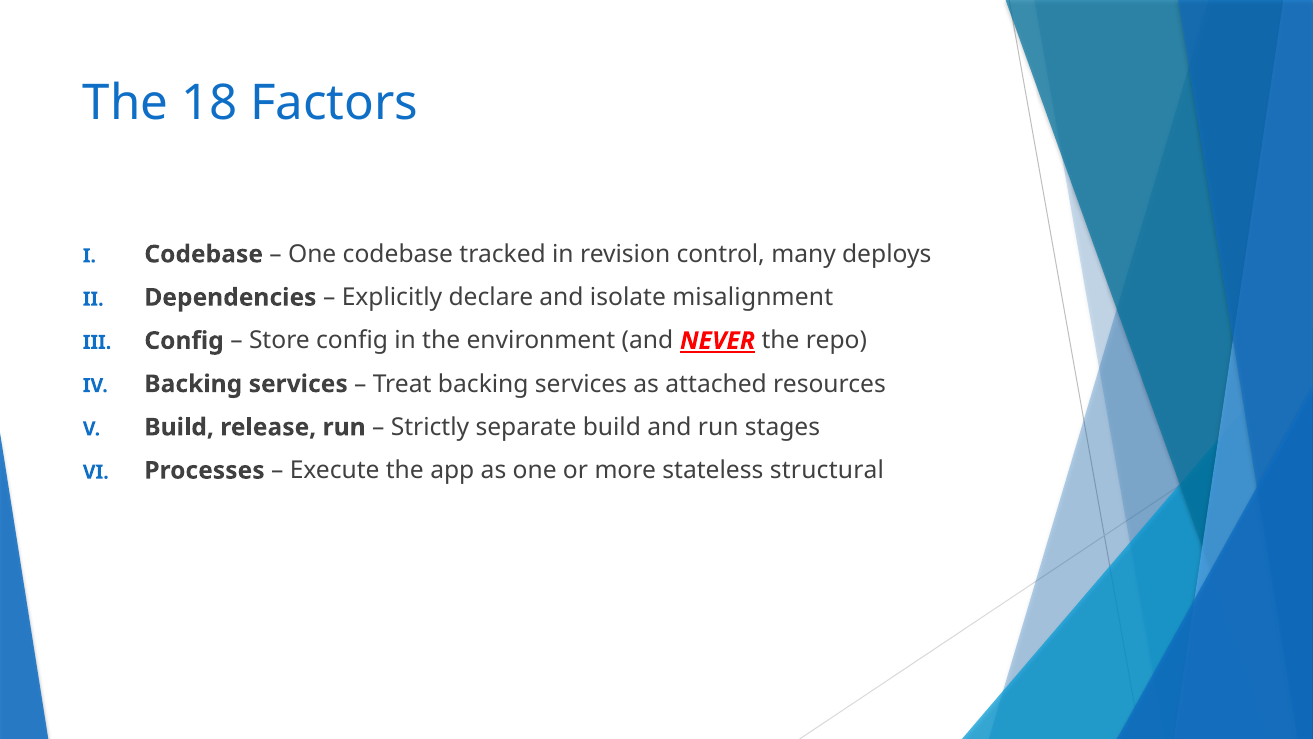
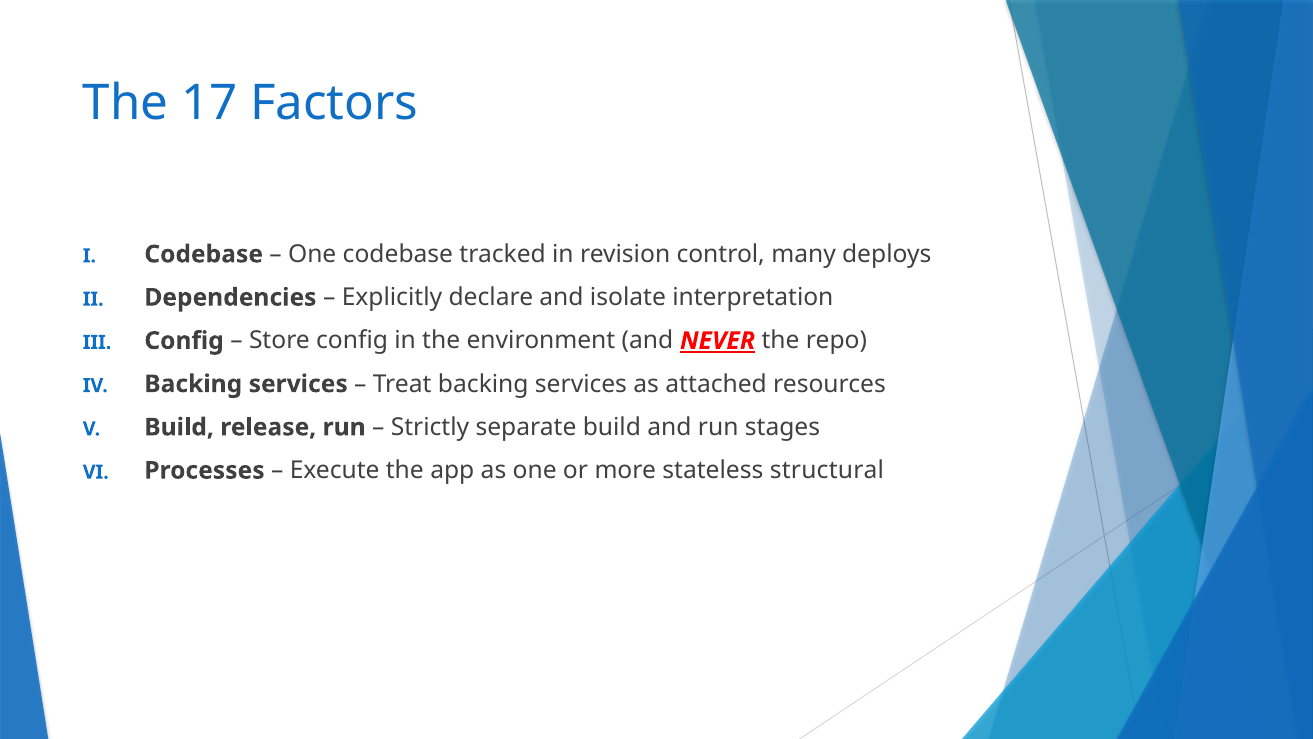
18: 18 -> 17 (209, 104)
misalignment: misalignment -> interpretation (753, 297)
